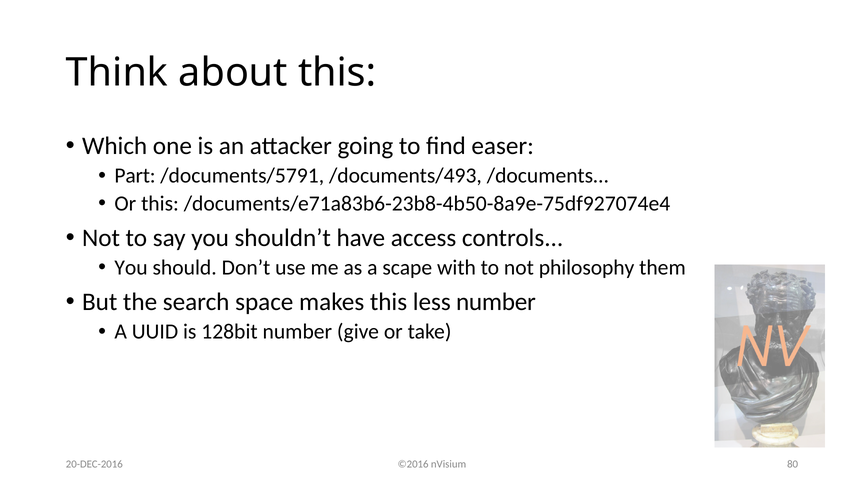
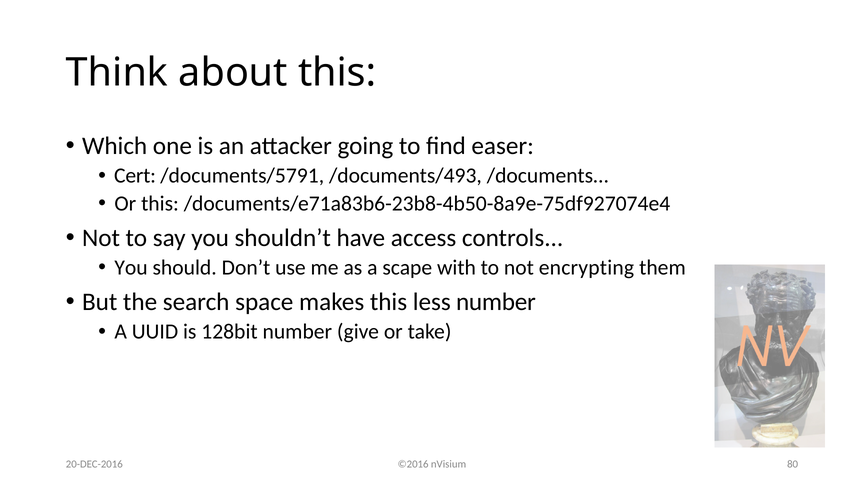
Part: Part -> Cert (135, 176)
philosophy: philosophy -> encrypting (586, 268)
